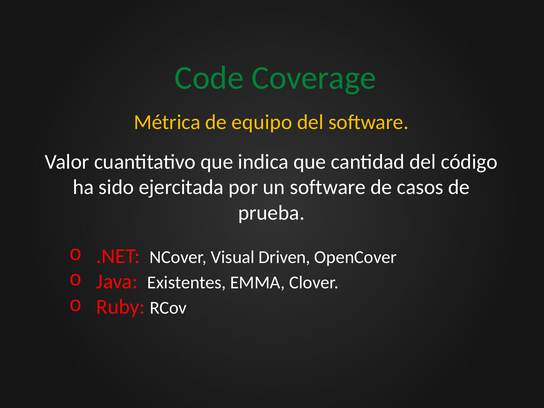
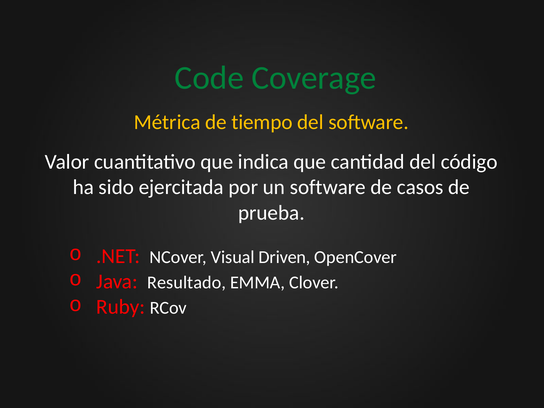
equipo: equipo -> tiempo (262, 122)
Existentes: Existentes -> Resultado (187, 283)
